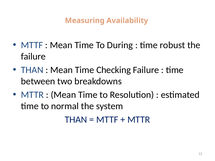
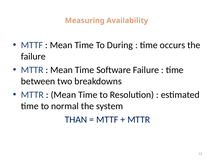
robust: robust -> occurs (172, 45)
THAN: THAN -> MTTR (32, 70)
Checking: Checking -> Software (114, 70)
